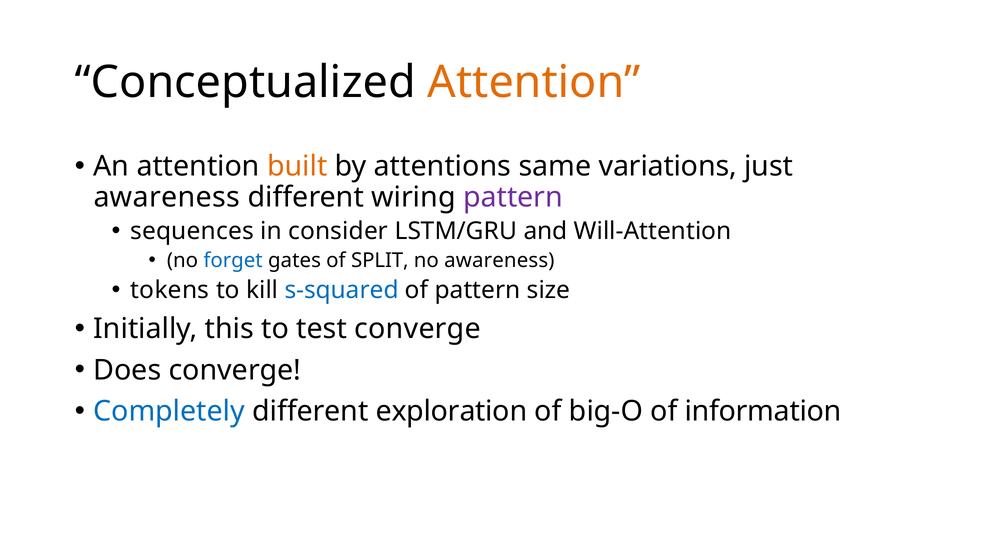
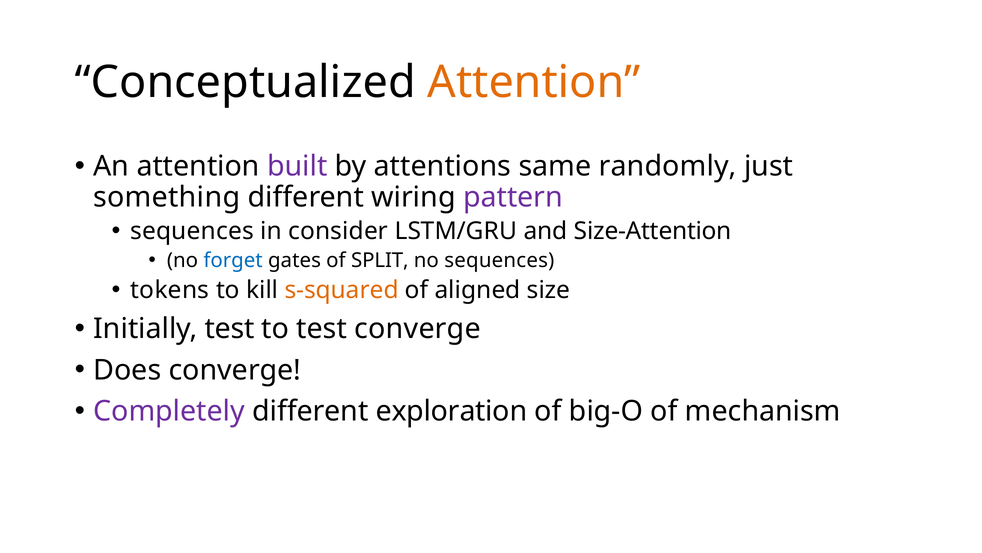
built colour: orange -> purple (297, 166)
variations: variations -> randomly (668, 166)
awareness: awareness -> something (167, 197)
Will-Attention: Will-Attention -> Size-Attention (653, 231)
no awareness: awareness -> sequences (499, 260)
s-squared colour: blue -> orange (342, 290)
of pattern: pattern -> aligned (478, 290)
Initially this: this -> test (230, 329)
Completely colour: blue -> purple (169, 411)
information: information -> mechanism (763, 411)
